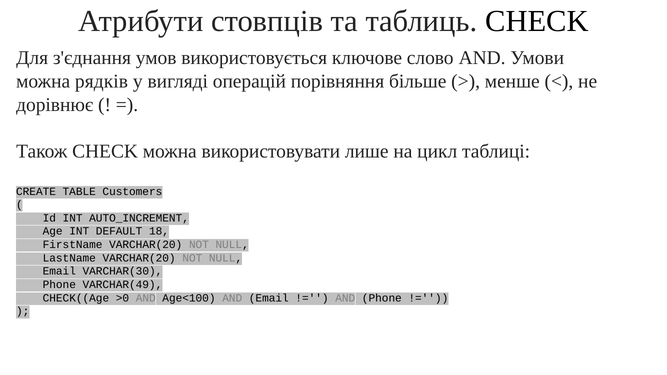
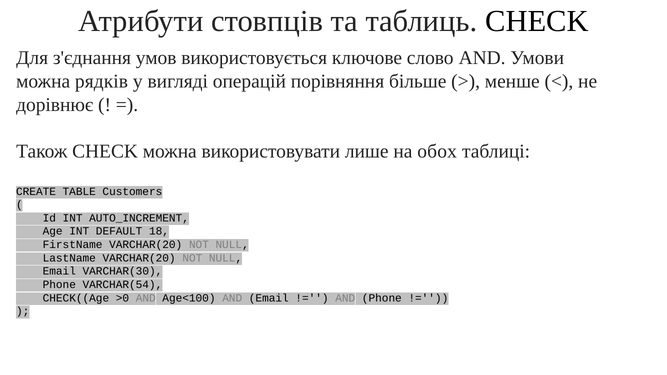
цикл: цикл -> обох (437, 151)
VARCHAR(49: VARCHAR(49 -> VARCHAR(54 (122, 285)
